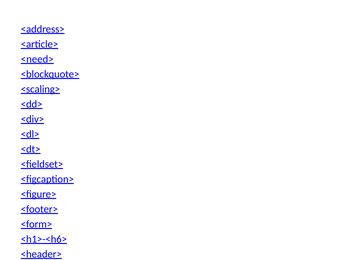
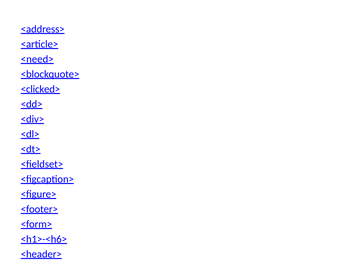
<scaling>: <scaling> -> <clicked> (40, 89)
